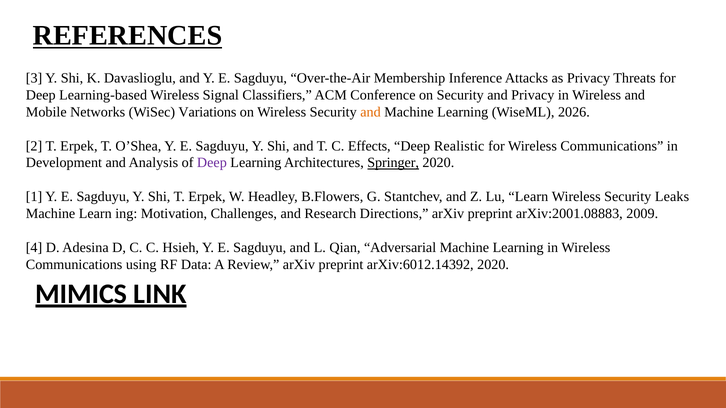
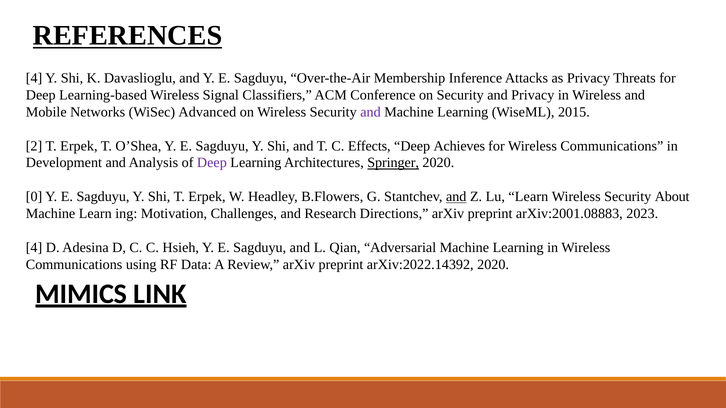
3: 3 -> 4 (34, 78)
Variations: Variations -> Advanced (207, 112)
and colour: orange -> purple (371, 112)
2026: 2026 -> 2015 (574, 112)
Realistic: Realistic -> Achieves (459, 146)
1: 1 -> 0 (34, 197)
and underline: none -> present (456, 197)
Leaks: Leaks -> About (672, 197)
2009: 2009 -> 2023 (642, 214)
arXiv:6012.14392: arXiv:6012.14392 -> arXiv:2022.14392 (420, 265)
